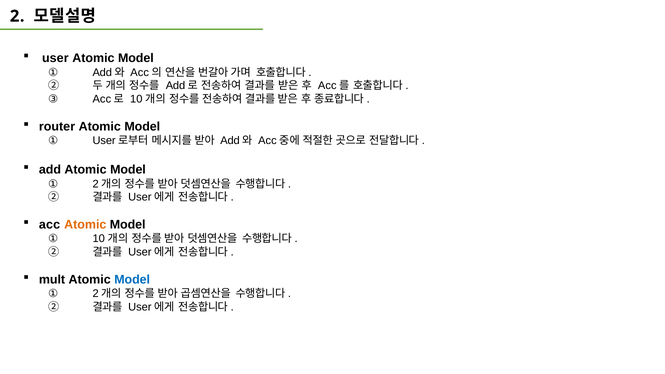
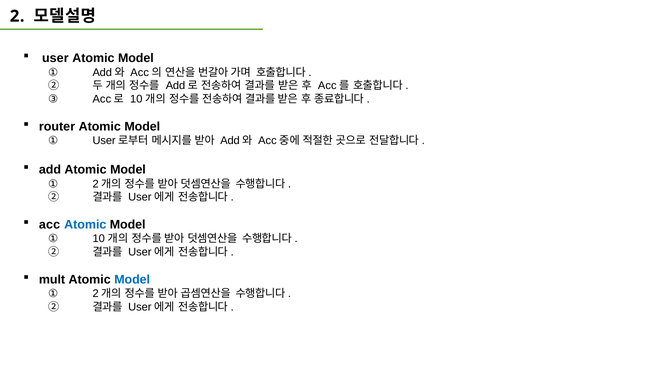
Atomic colour: orange -> blue (85, 225)
